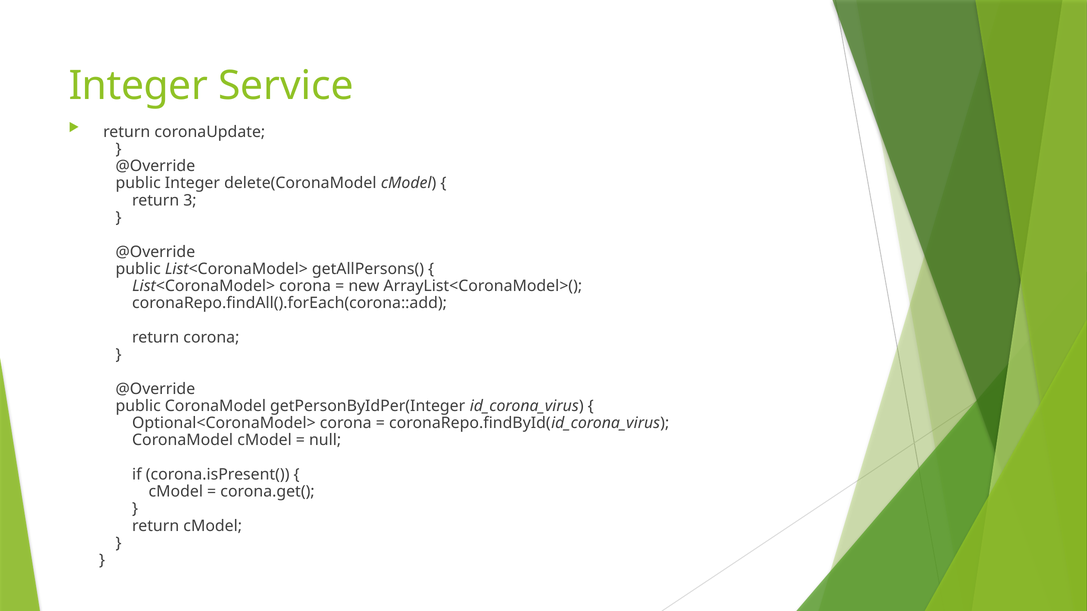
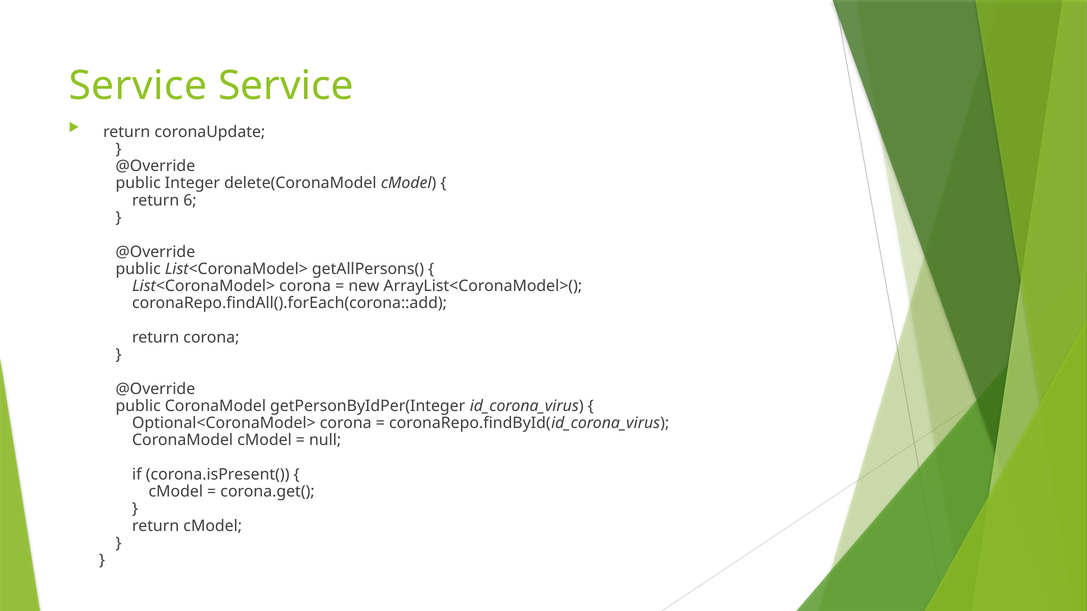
Integer: Integer -> Service (138, 86)
3: 3 -> 6 (190, 201)
